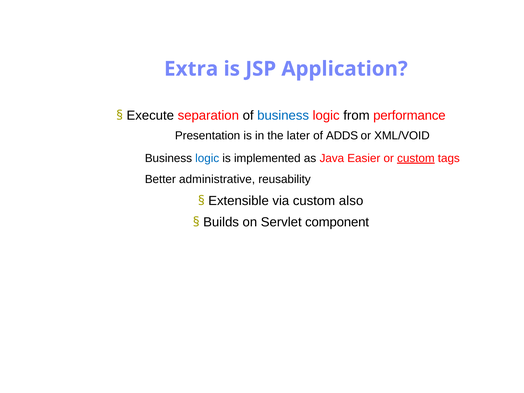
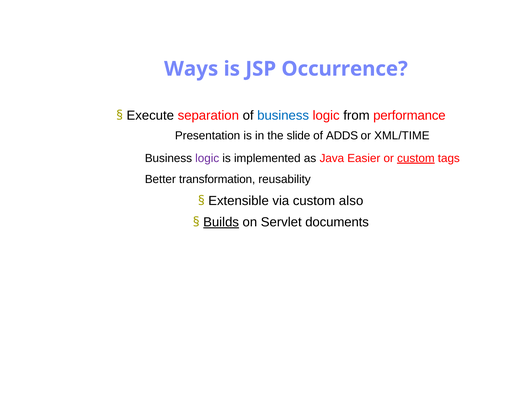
Extra: Extra -> Ways (191, 69)
Application: Application -> Occurrence (345, 69)
later: later -> slide (298, 136)
XML/VOID: XML/VOID -> XML/TIME (402, 136)
logic colour: blue -> purple (207, 158)
administrative: administrative -> transformation (217, 179)
Builds underline: none -> present (221, 222)
component: component -> documents (337, 222)
